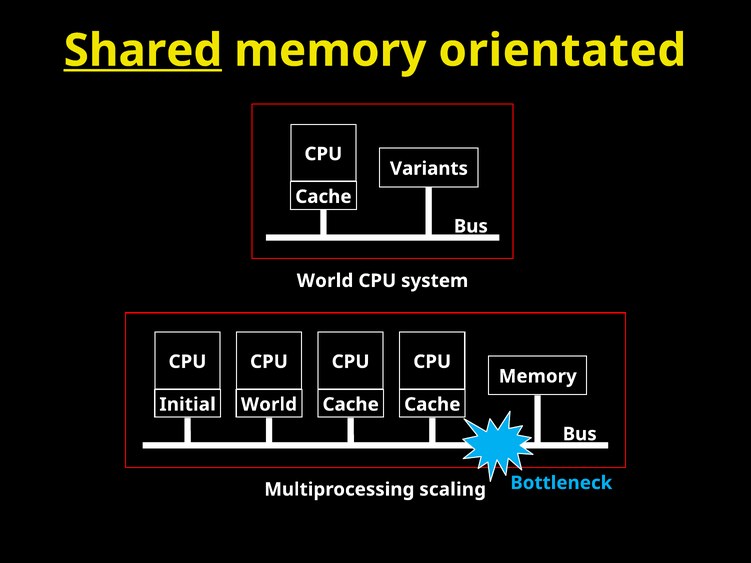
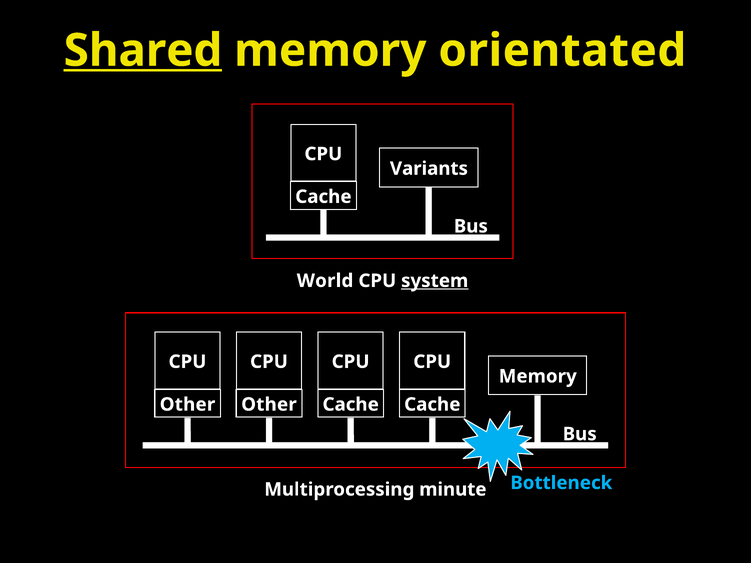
system underline: none -> present (435, 281)
Initial: Initial -> Other (187, 405)
World: World -> Other (269, 405)
scaling: scaling -> minute (453, 490)
